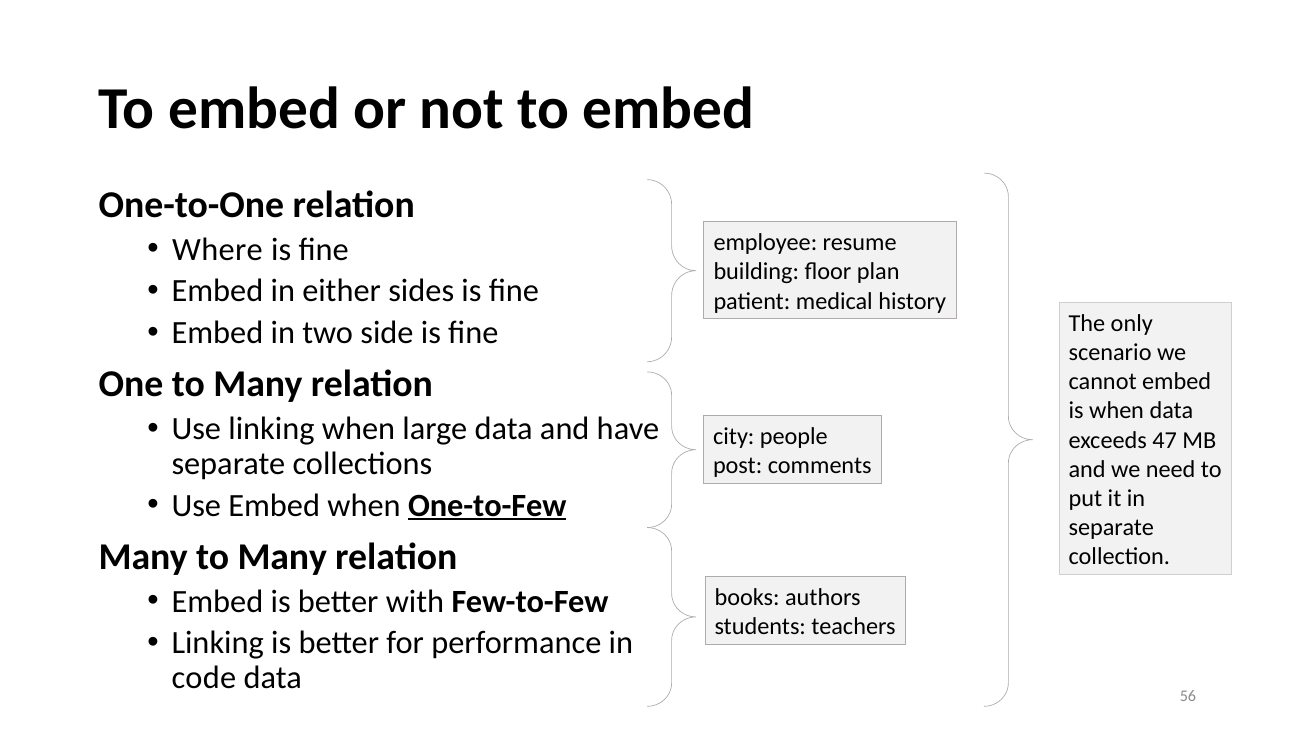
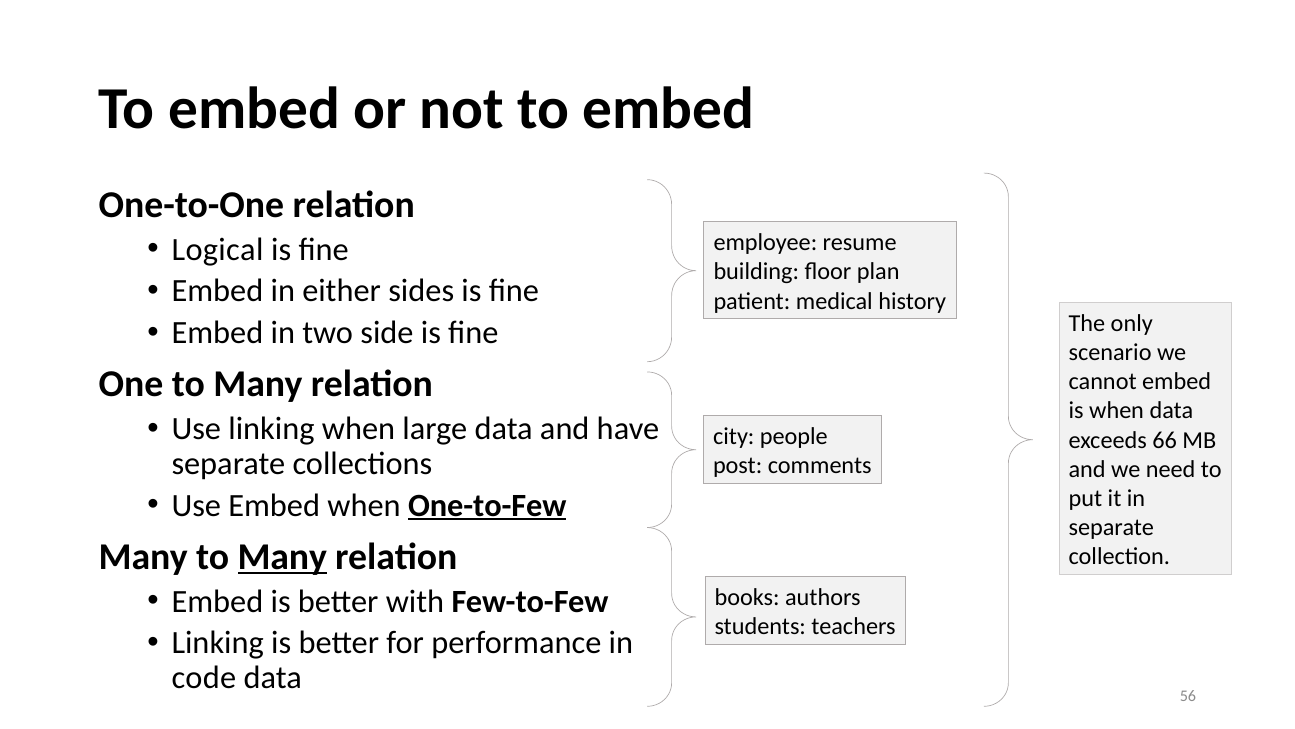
Where: Where -> Logical (217, 249)
47: 47 -> 66 (1165, 440)
Many underline: none -> present (282, 556)
